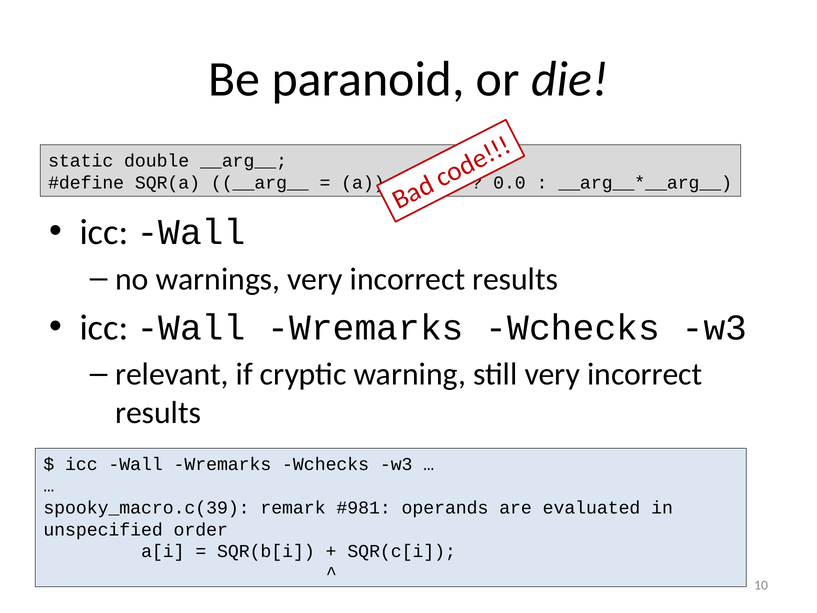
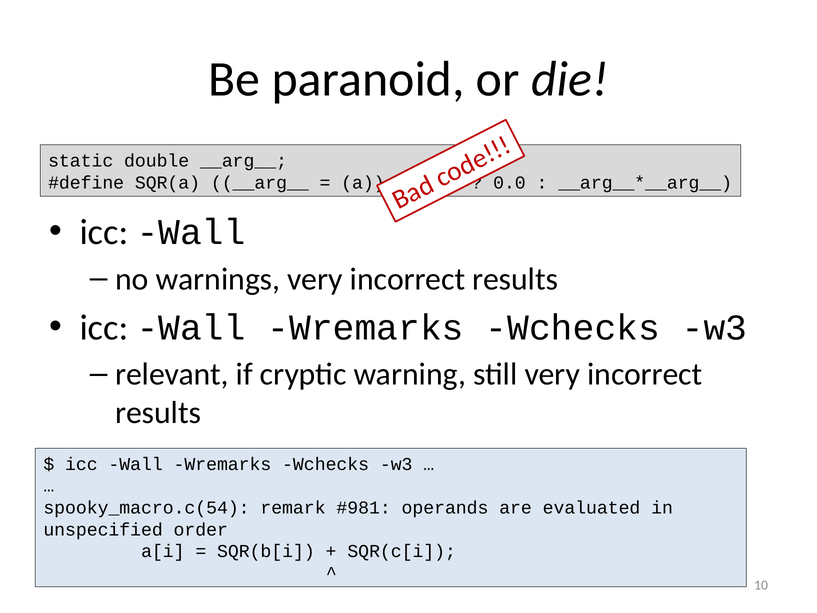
spooky_macro.c(39: spooky_macro.c(39 -> spooky_macro.c(54 (147, 508)
